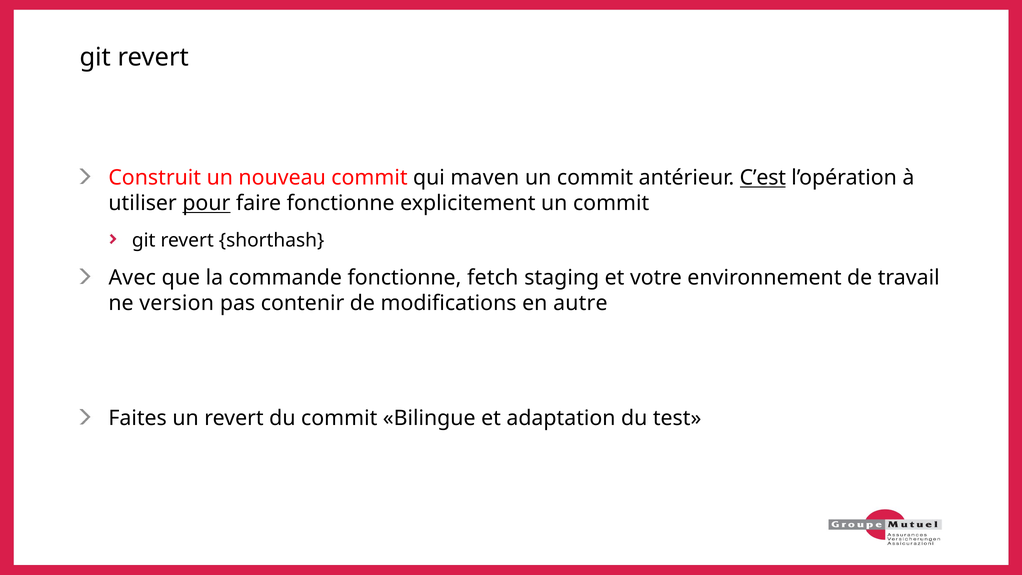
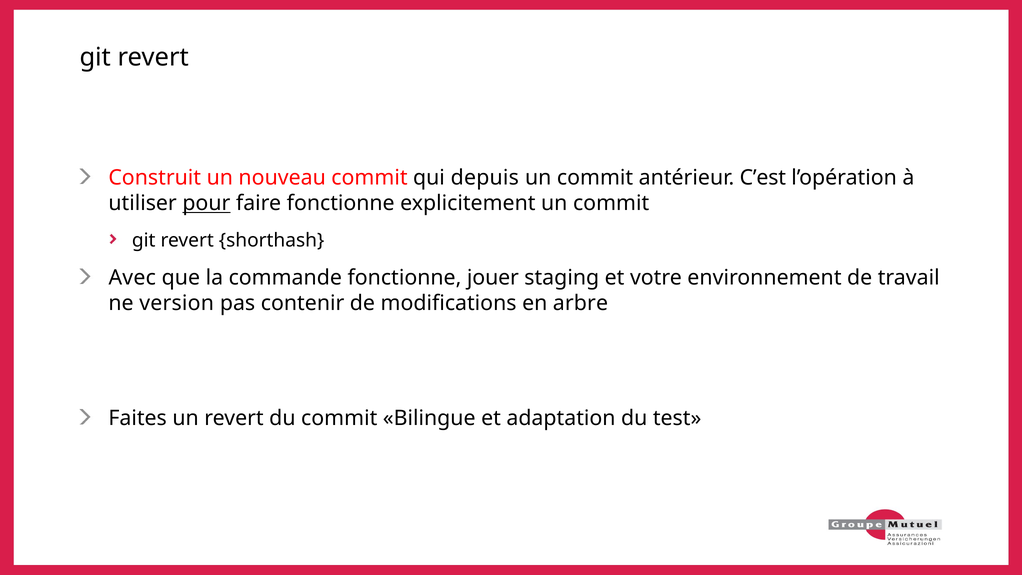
maven: maven -> depuis (485, 178)
C’est underline: present -> none (763, 178)
fetch: fetch -> jouer (493, 278)
autre: autre -> arbre (580, 303)
